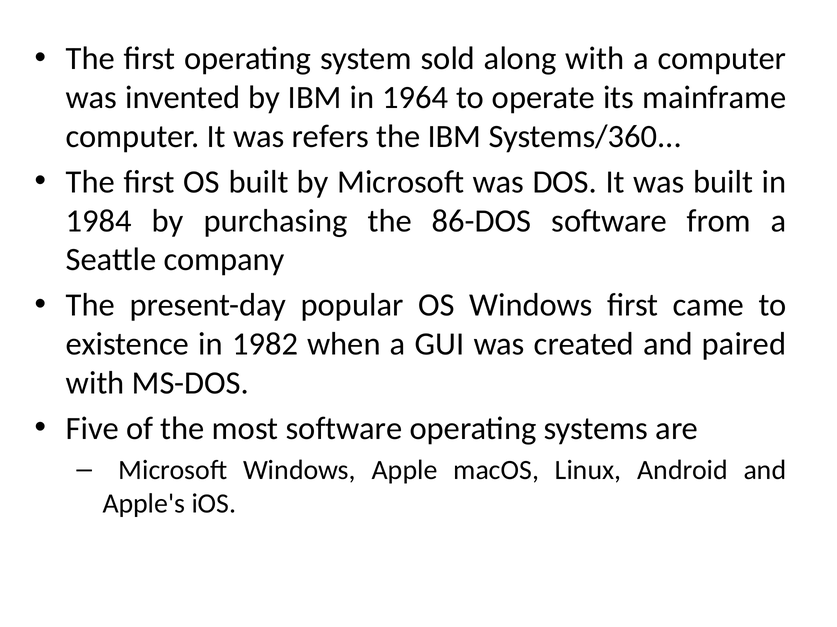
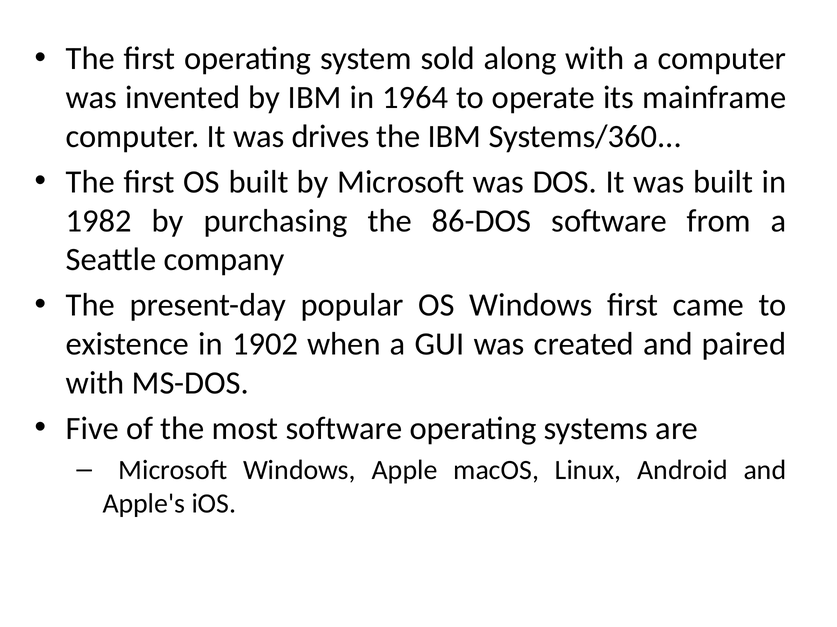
refers: refers -> drives (330, 137)
1984: 1984 -> 1982 (99, 221)
1982: 1982 -> 1902 (265, 345)
